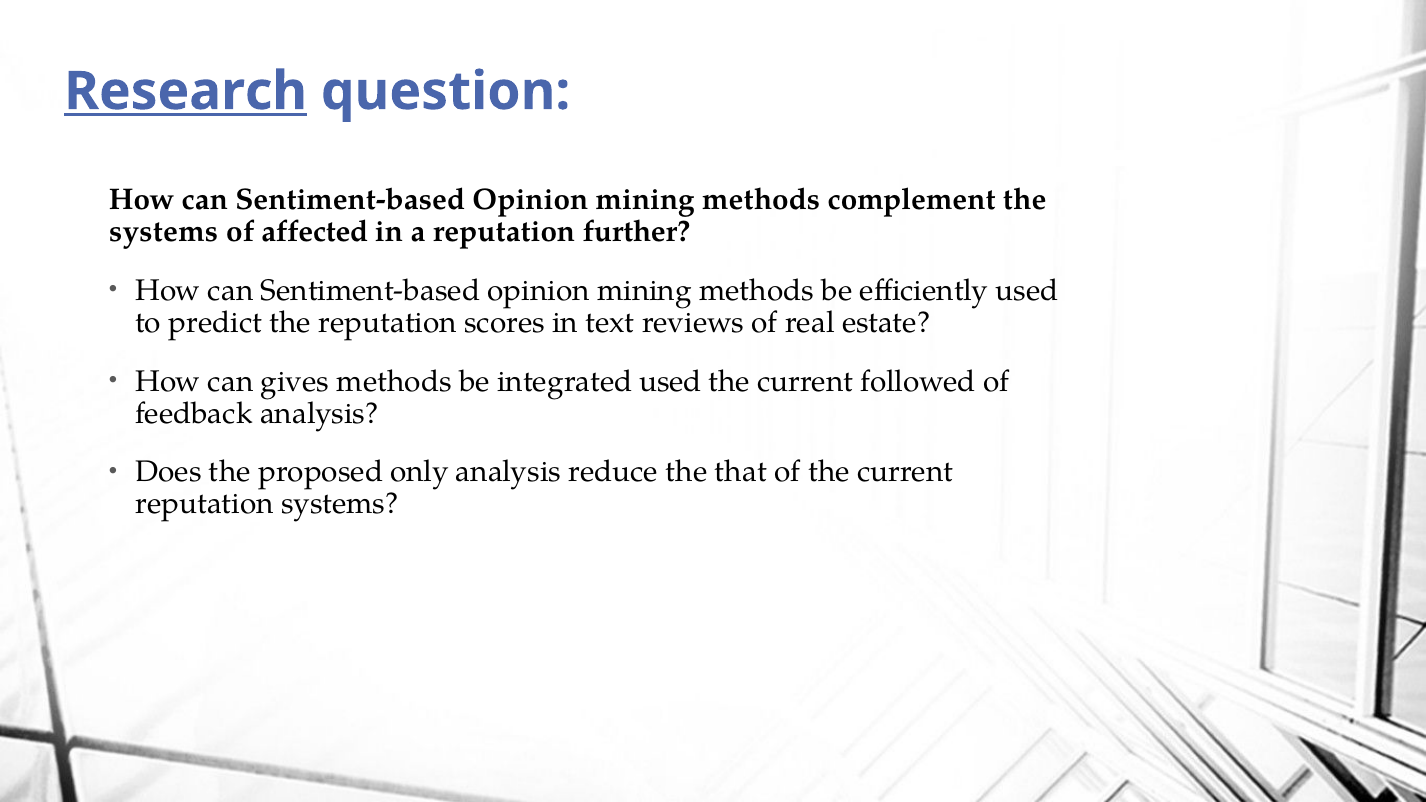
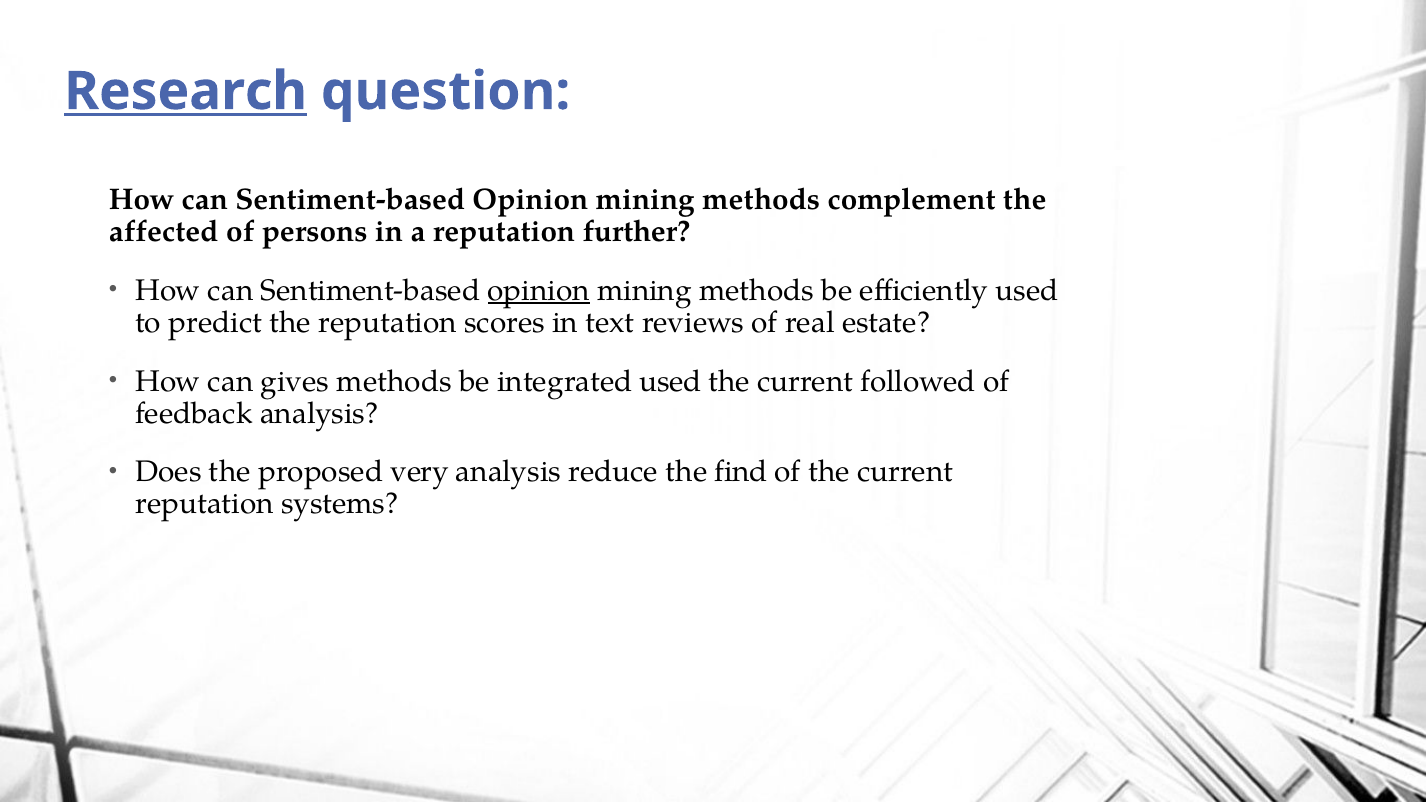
systems: systems -> affected (164, 232)
affected: affected -> persons (315, 232)
opinion underline: none -> present (539, 290)
only: only -> very (420, 472)
that: that -> find (741, 472)
